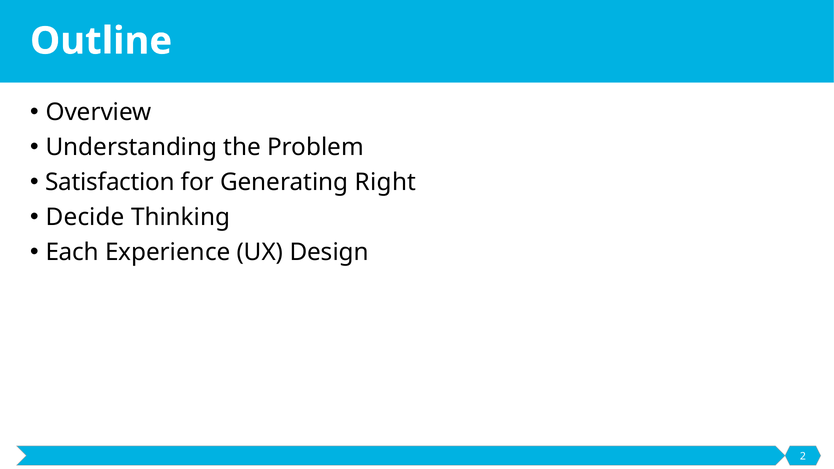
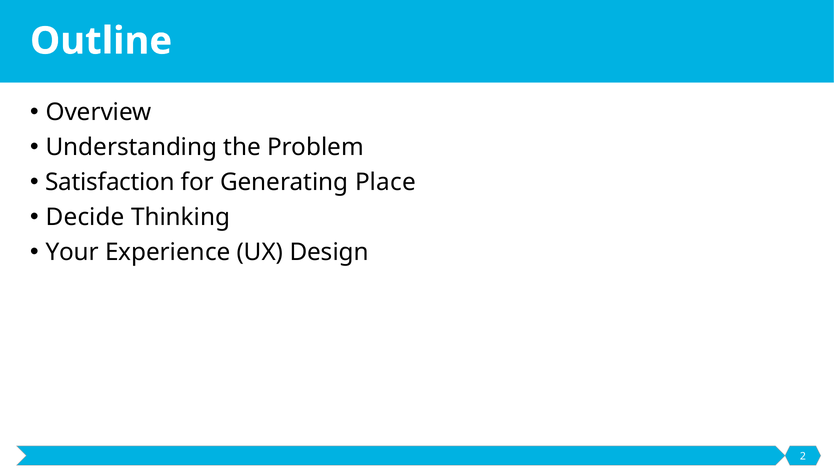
Right: Right -> Place (386, 182)
Each: Each -> Your (72, 252)
